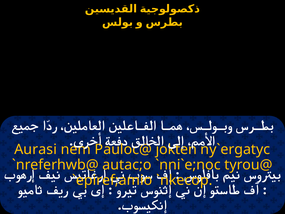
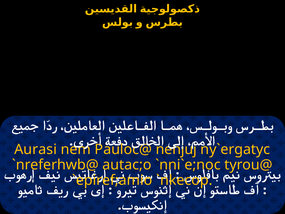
jokten: jokten -> nenjuj (176, 149)
